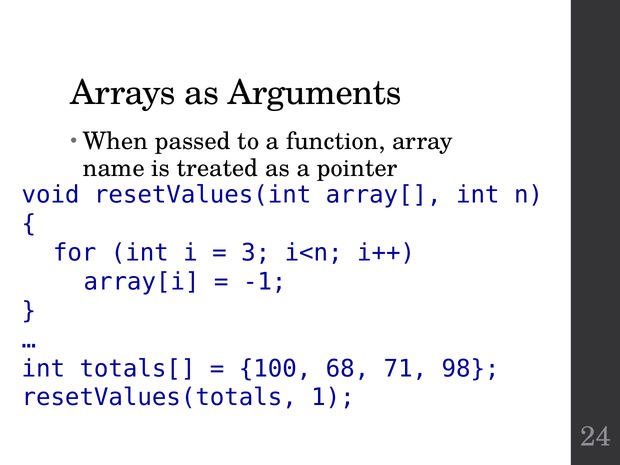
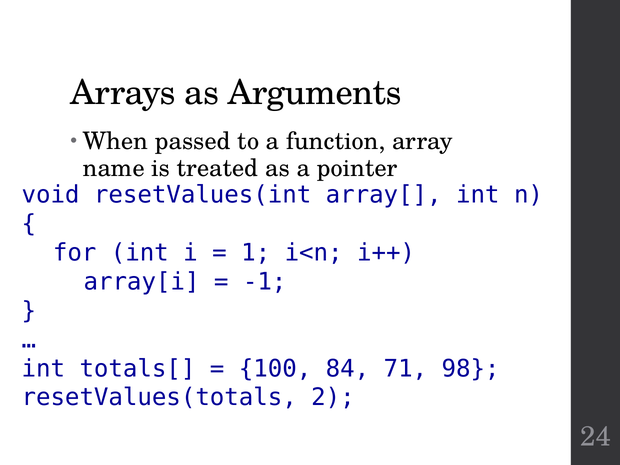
3: 3 -> 1 (256, 253)
68: 68 -> 84 (347, 369)
1: 1 -> 2 (333, 398)
